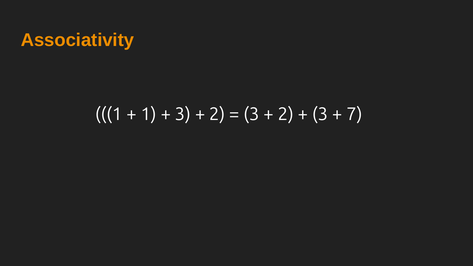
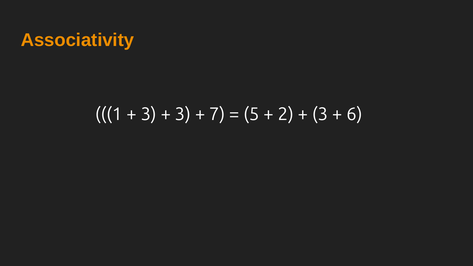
1: 1 -> 3 (149, 114)
2: 2 -> 7 (217, 114)
3: 3 -> 5 (252, 114)
7: 7 -> 6 (354, 114)
